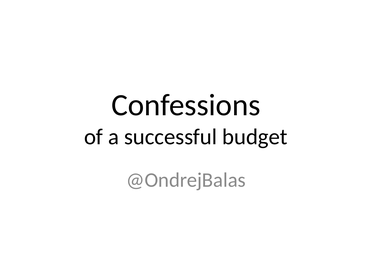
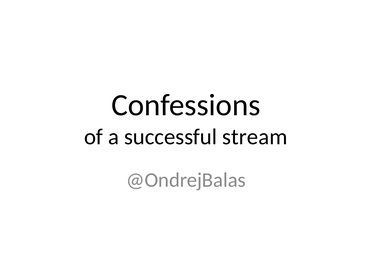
budget: budget -> stream (255, 137)
